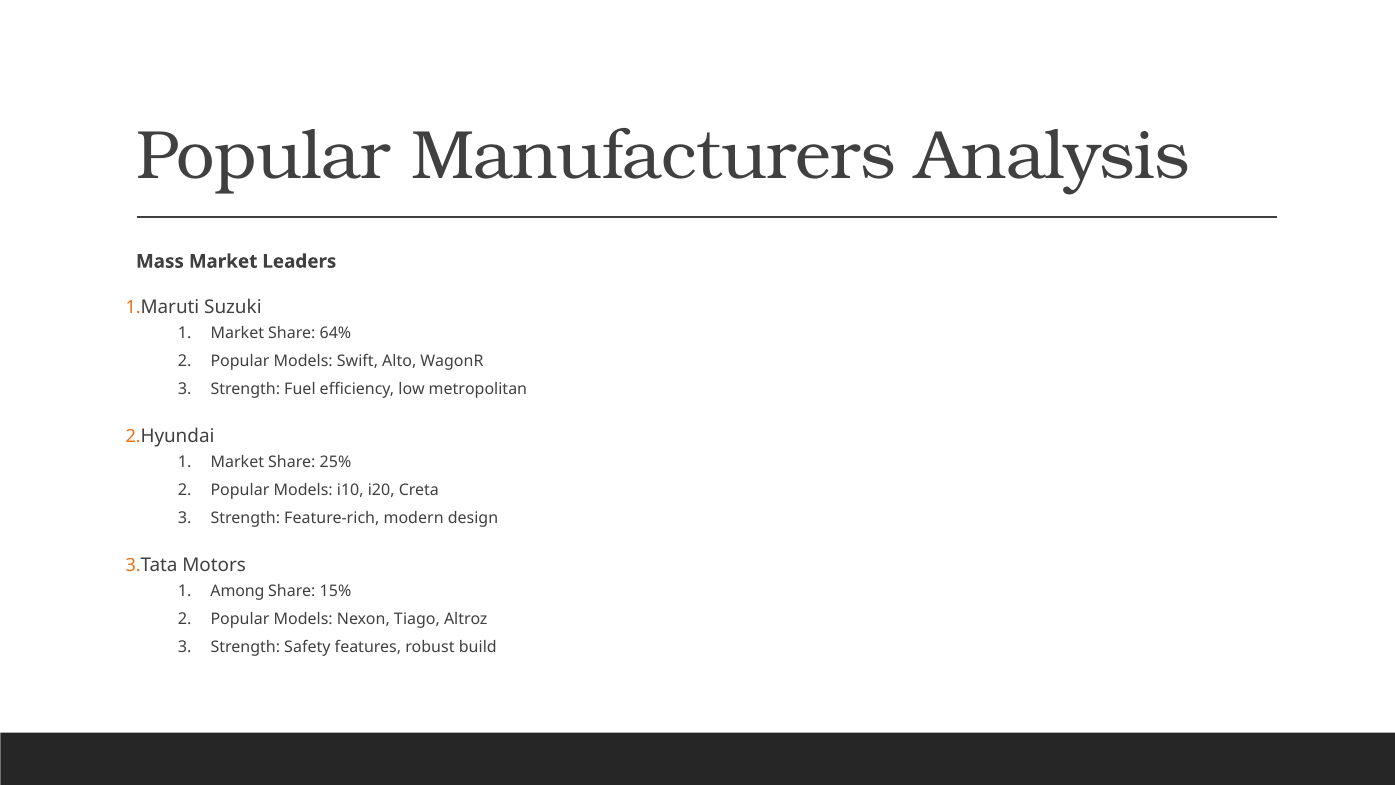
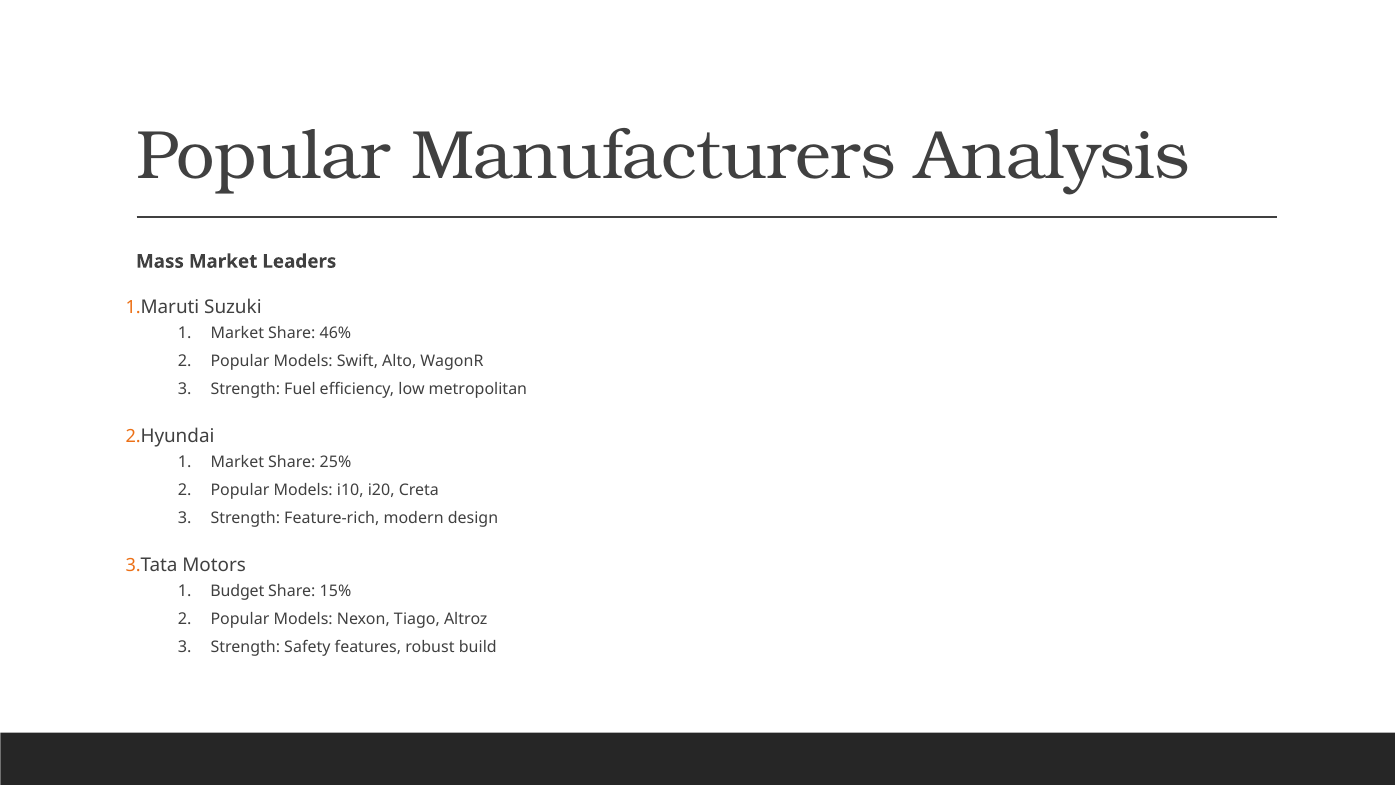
64%: 64% -> 46% (335, 333)
Among: Among -> Budget (237, 591)
